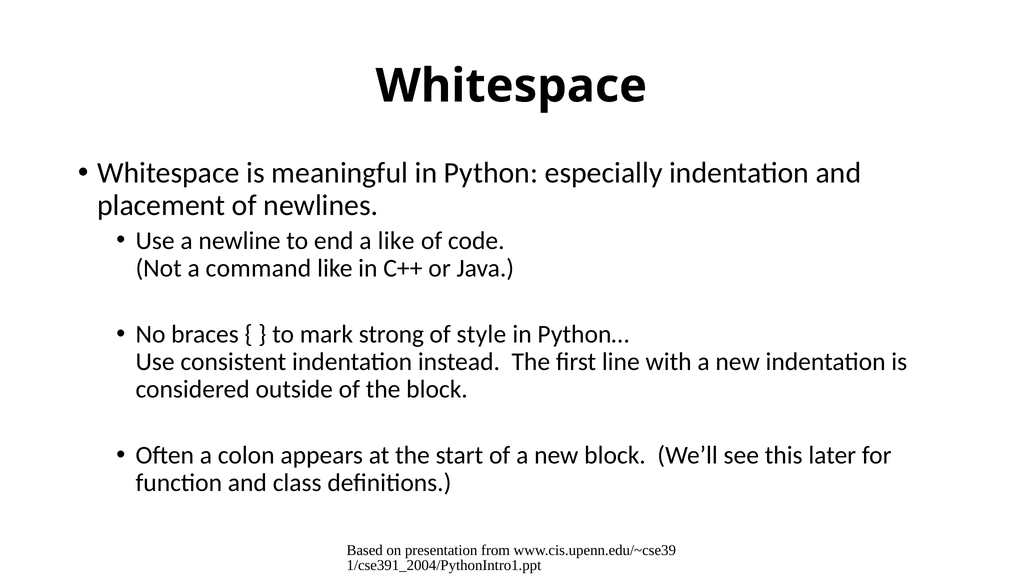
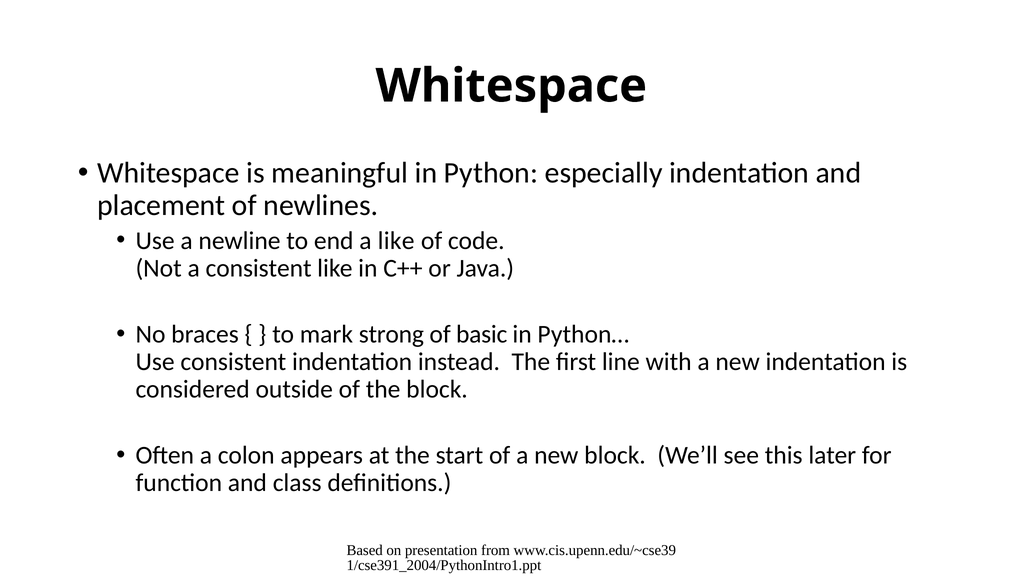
a command: command -> consistent (259, 268)
style: style -> basic (482, 334)
